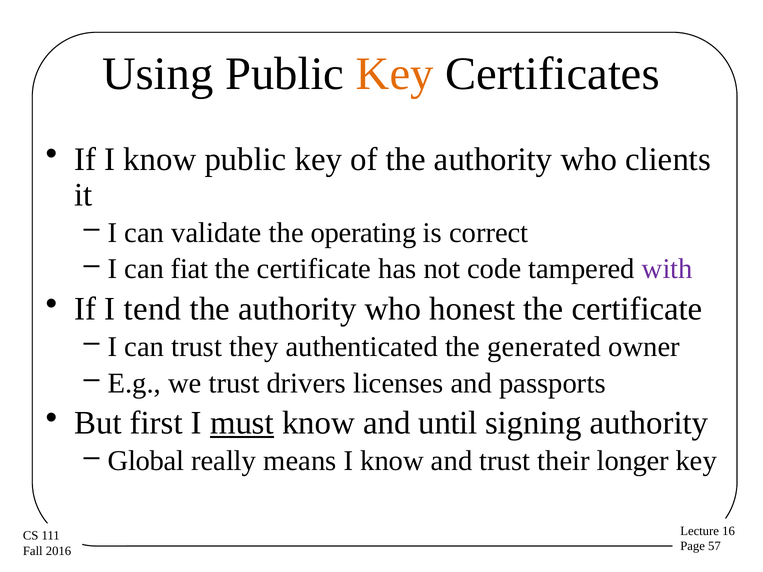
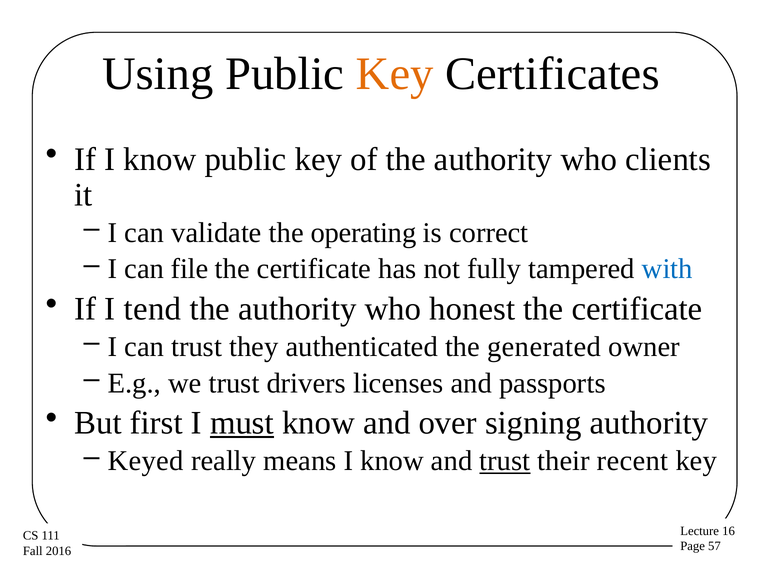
fiat: fiat -> file (190, 269)
code: code -> fully (494, 269)
with colour: purple -> blue (667, 269)
until: until -> over (448, 423)
Global: Global -> Keyed (146, 461)
trust underline: none -> present (505, 461)
longer: longer -> recent (633, 461)
